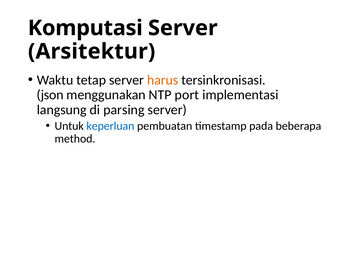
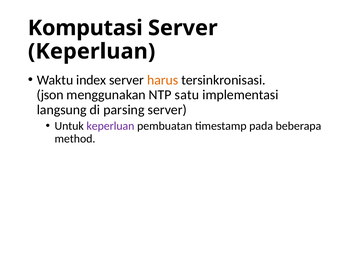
Arsitektur: Arsitektur -> Keperluan (92, 51)
tetap: tetap -> index (91, 80)
port: port -> satu (187, 95)
keperluan colour: blue -> purple (110, 126)
